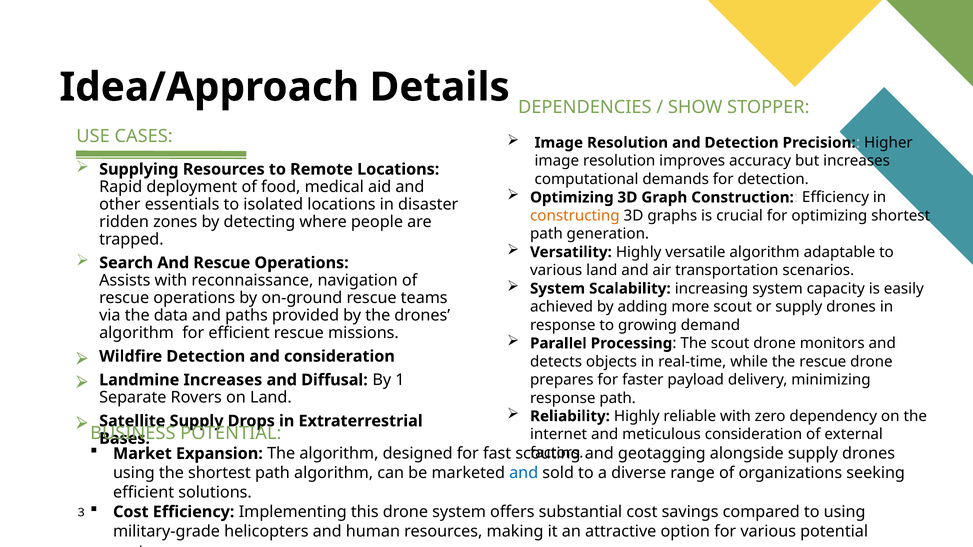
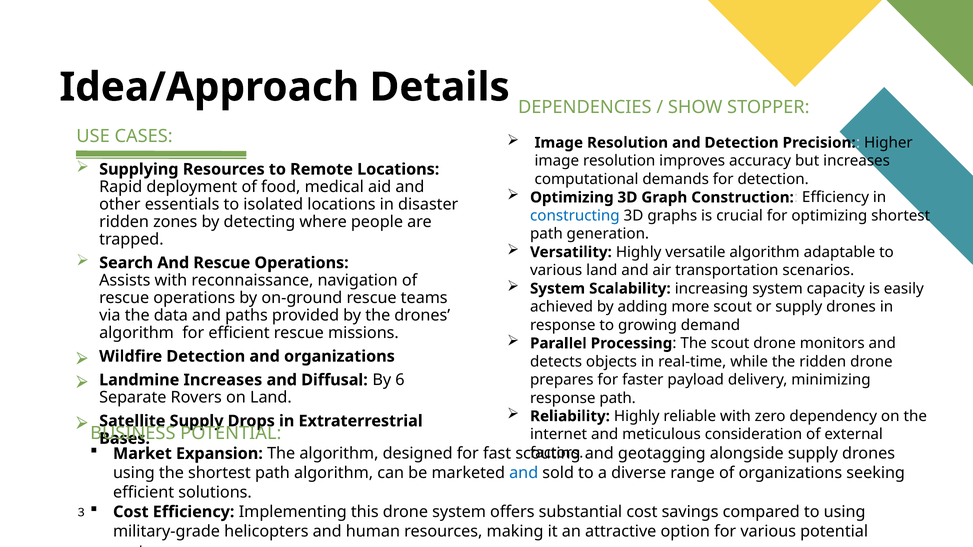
constructing colour: orange -> blue (575, 216)
and consideration: consideration -> organizations (339, 357)
the rescue: rescue -> ridden (823, 362)
1: 1 -> 6 (400, 380)
